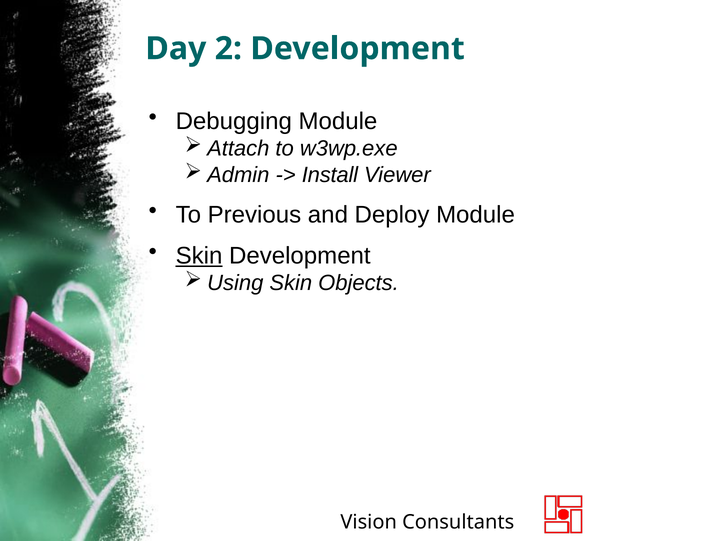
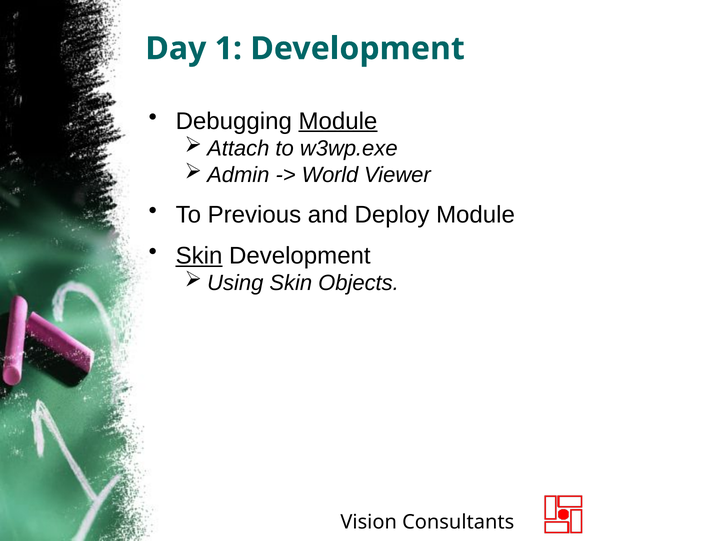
2: 2 -> 1 (228, 49)
Module underline: none -> present (338, 121)
Install: Install -> World (330, 175)
